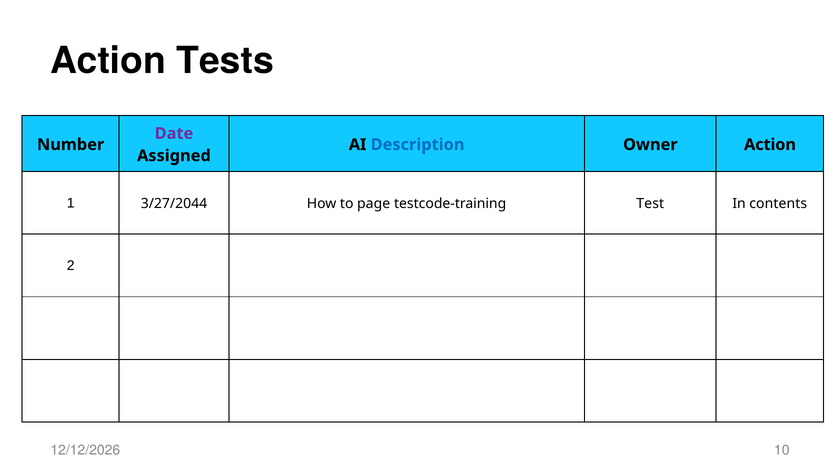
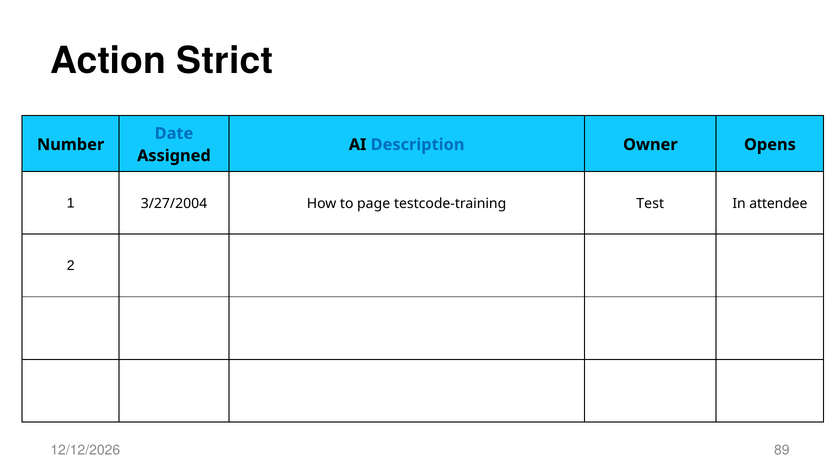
Tests: Tests -> Strict (225, 61)
Date colour: purple -> blue (174, 133)
Owner Action: Action -> Opens (770, 144)
3/27/2044: 3/27/2044 -> 3/27/2004 (174, 204)
contents: contents -> attendee (778, 204)
10: 10 -> 89 (782, 450)
